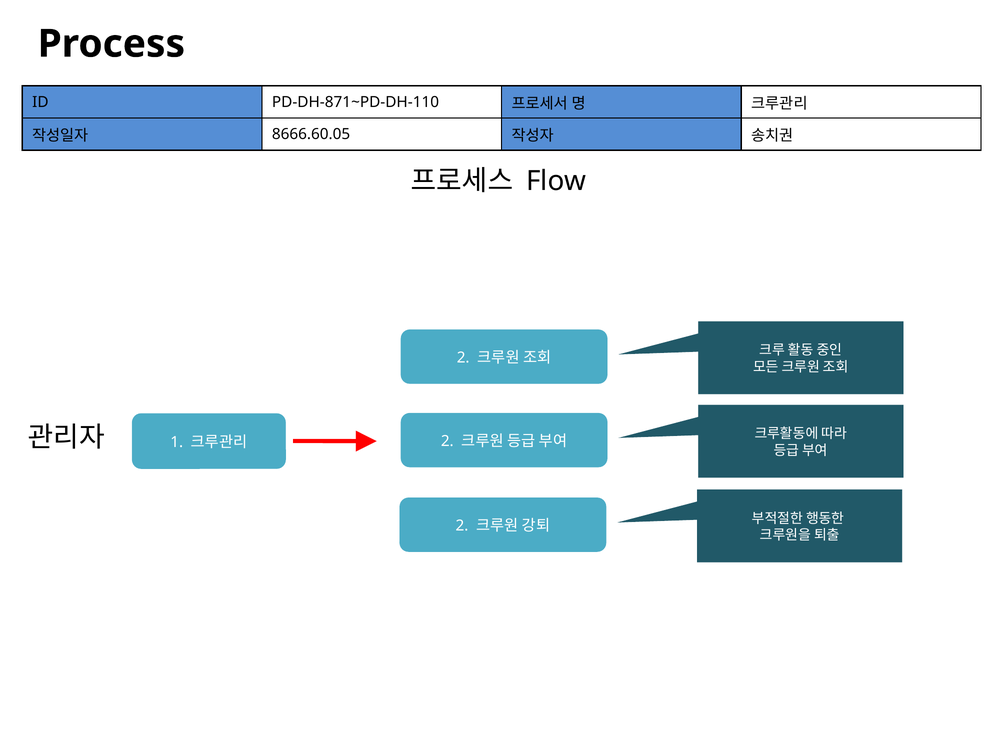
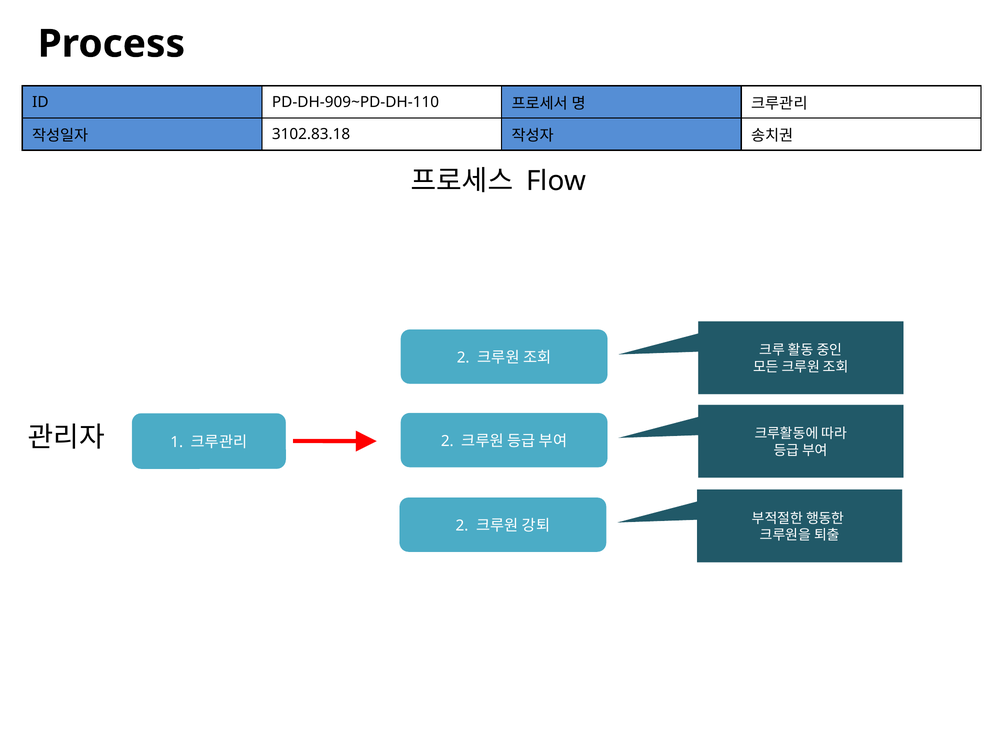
PD-DH-871~PD-DH-110: PD-DH-871~PD-DH-110 -> PD-DH-909~PD-DH-110 (356, 102)
8666.60.05: 8666.60.05 -> 3102.83.18 (311, 134)
